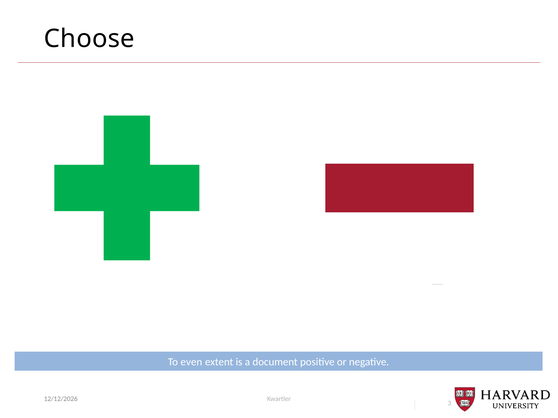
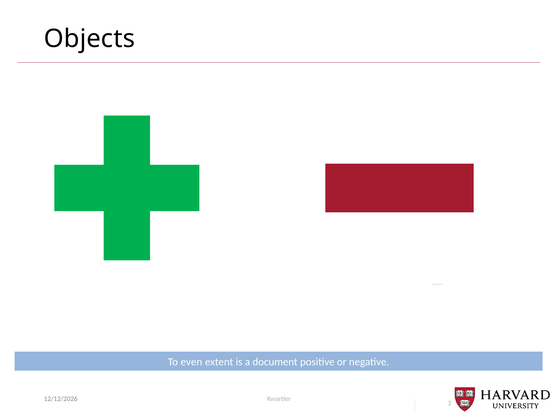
Choose: Choose -> Objects (89, 39)
